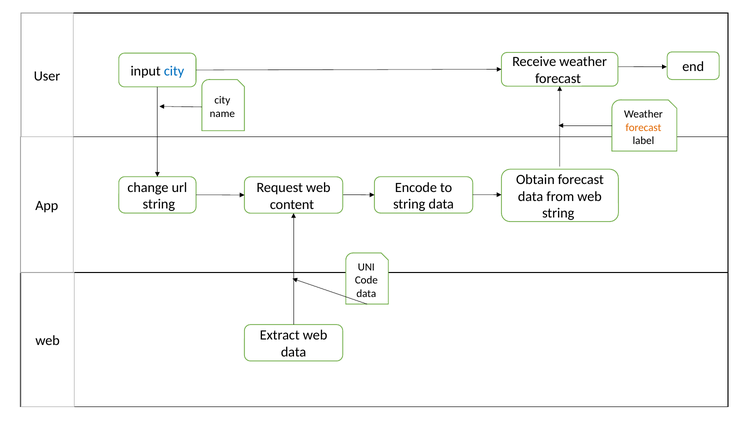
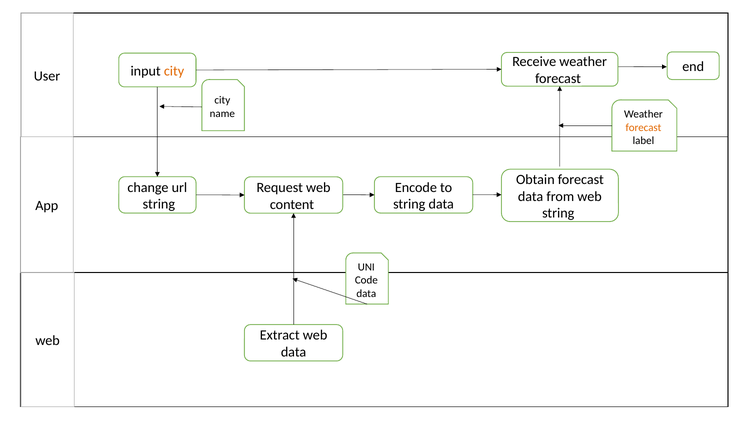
city colour: blue -> orange (174, 71)
